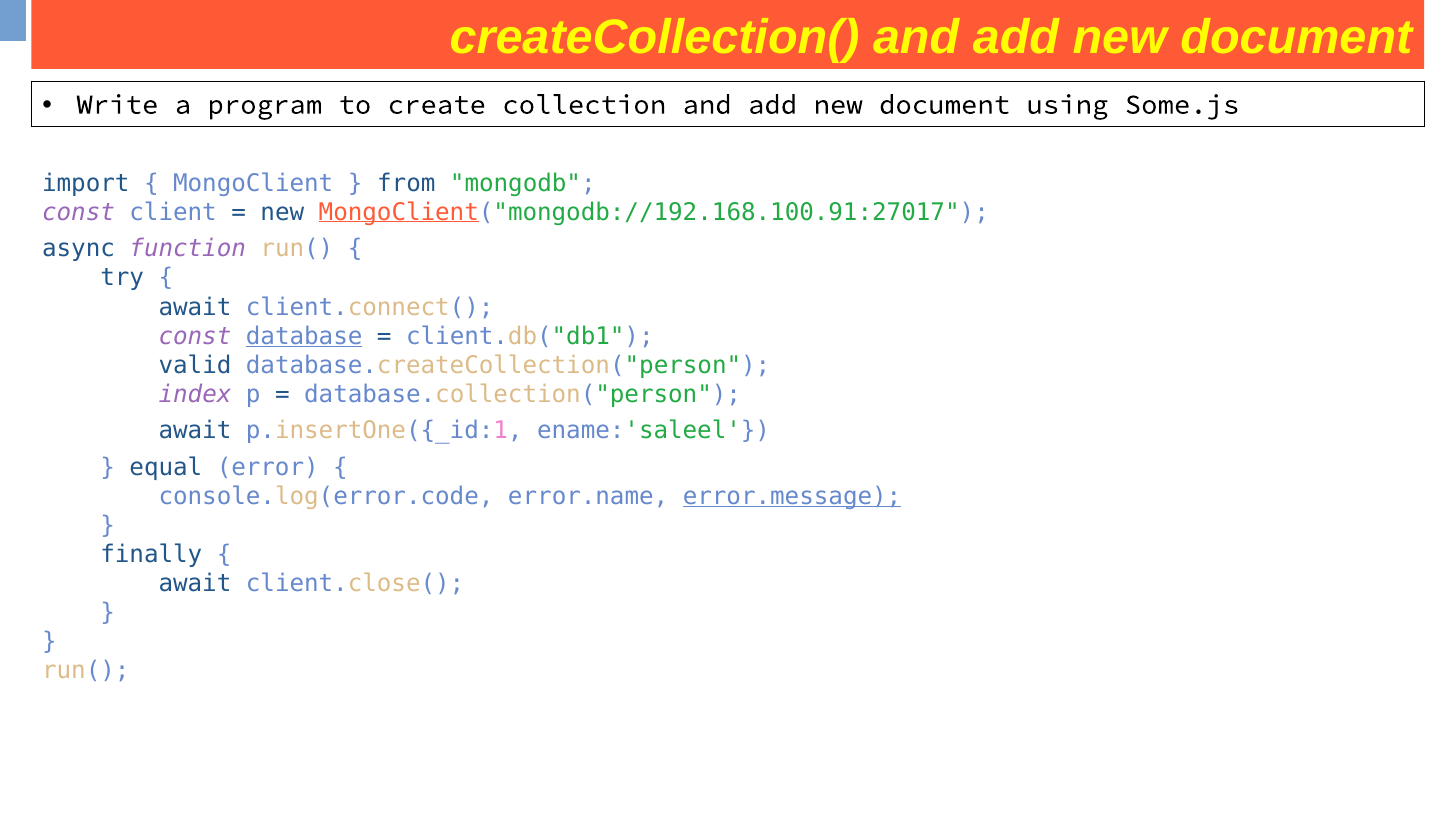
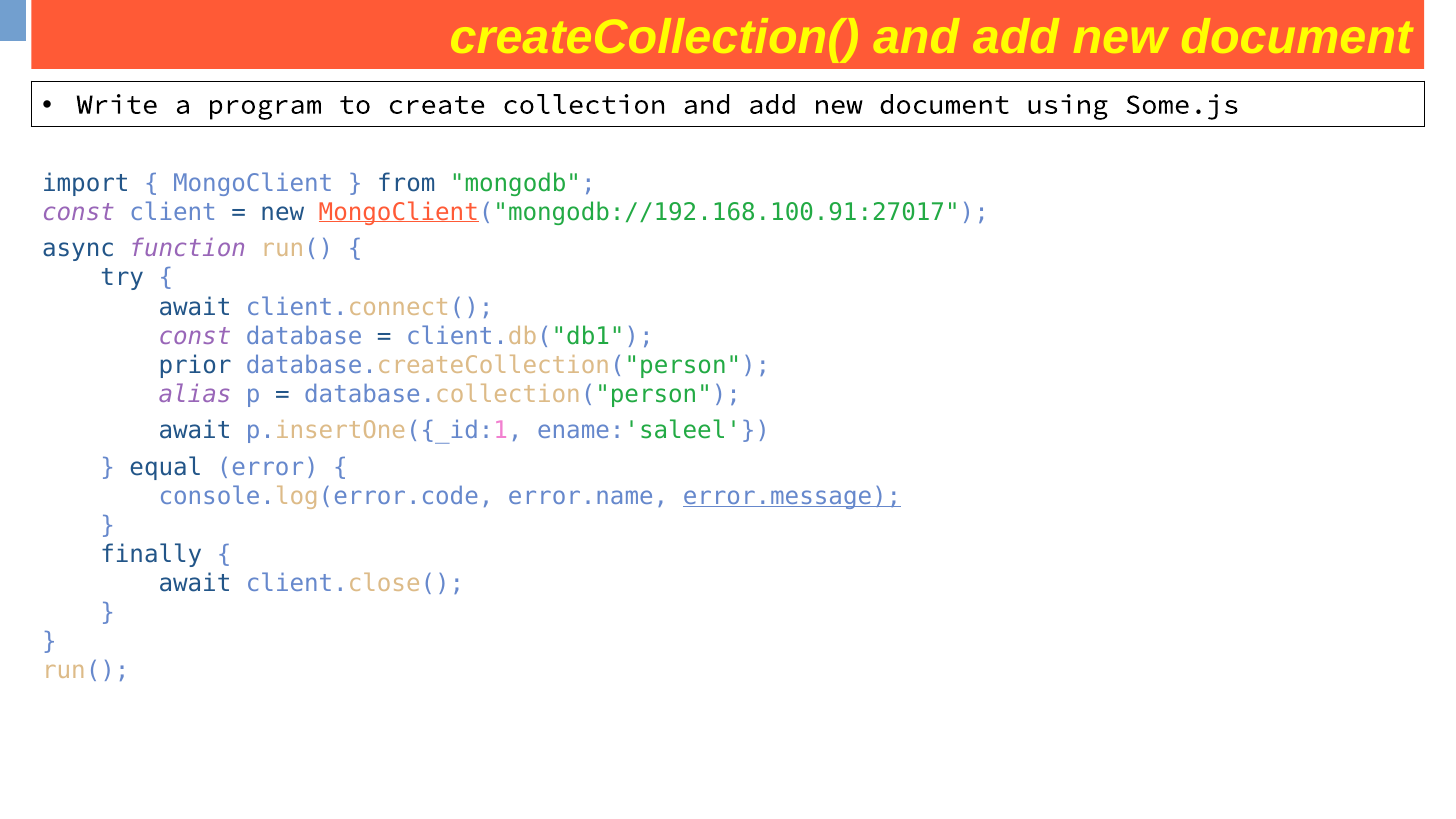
database underline: present -> none (304, 336)
valid: valid -> prior (195, 365)
index: index -> alias (195, 394)
